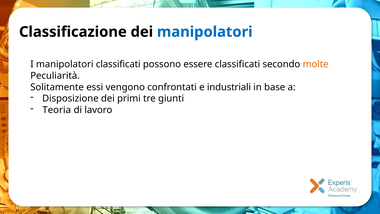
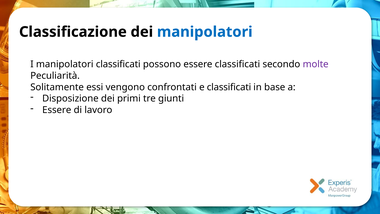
molte colour: orange -> purple (316, 64)
e industriali: industriali -> classificati (229, 87)
Teoria: Teoria -> Essere (57, 110)
